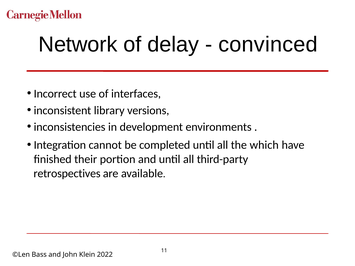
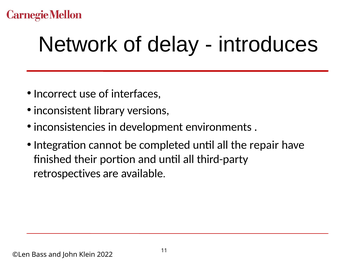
convinced: convinced -> introduces (268, 45)
which: which -> repair (264, 145)
